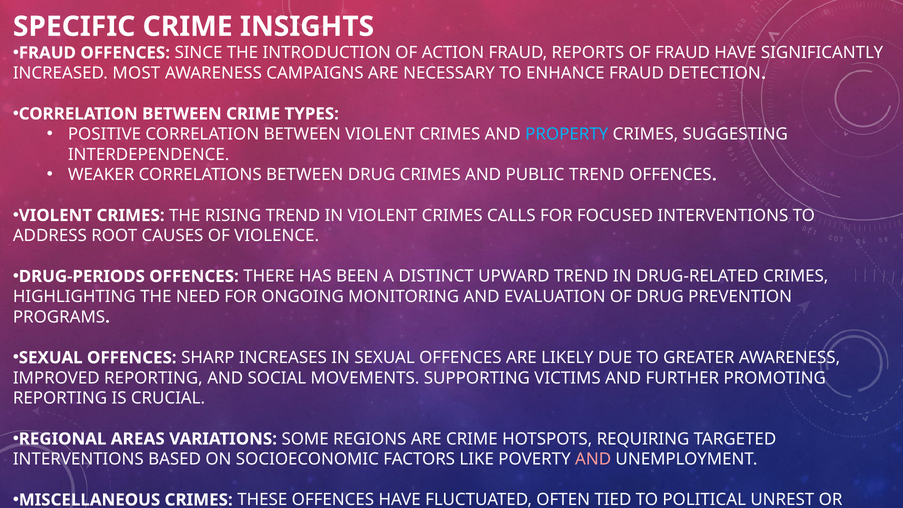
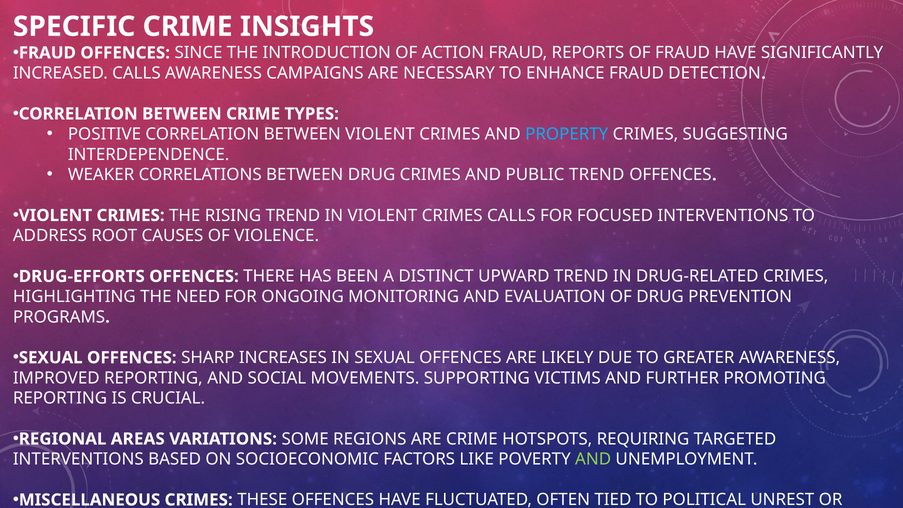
INCREASED MOST: MOST -> CALLS (136, 73)
DRUG-PERIODS: DRUG-PERIODS -> DRUG-EFFORTS (82, 276)
AND colour: pink -> light green (593, 459)
